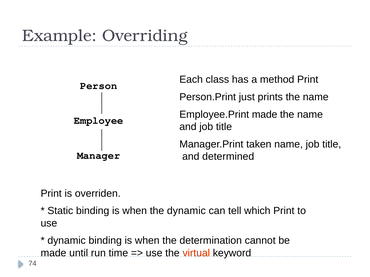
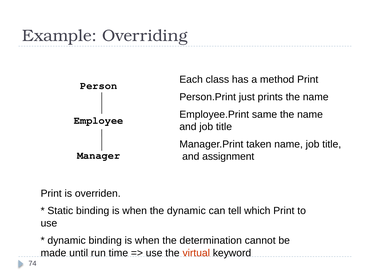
Employee.Print made: made -> same (265, 115)
determined: determined -> assignment (228, 157)
